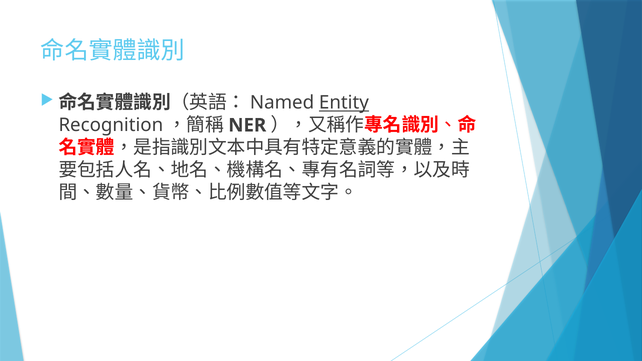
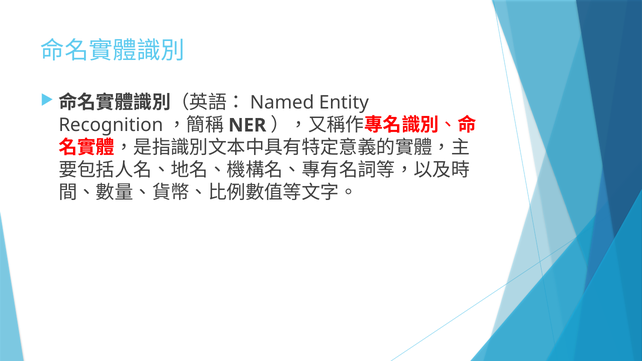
Entity underline: present -> none (344, 103)
